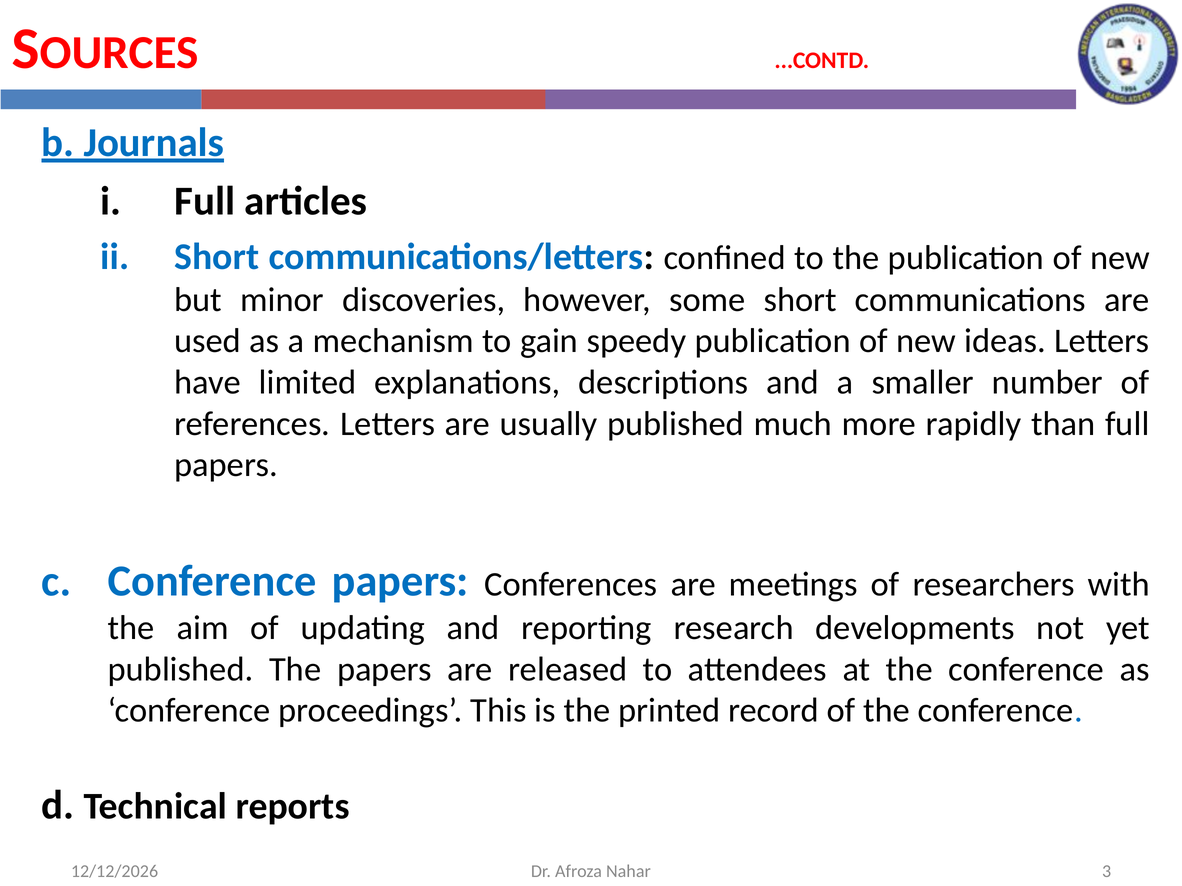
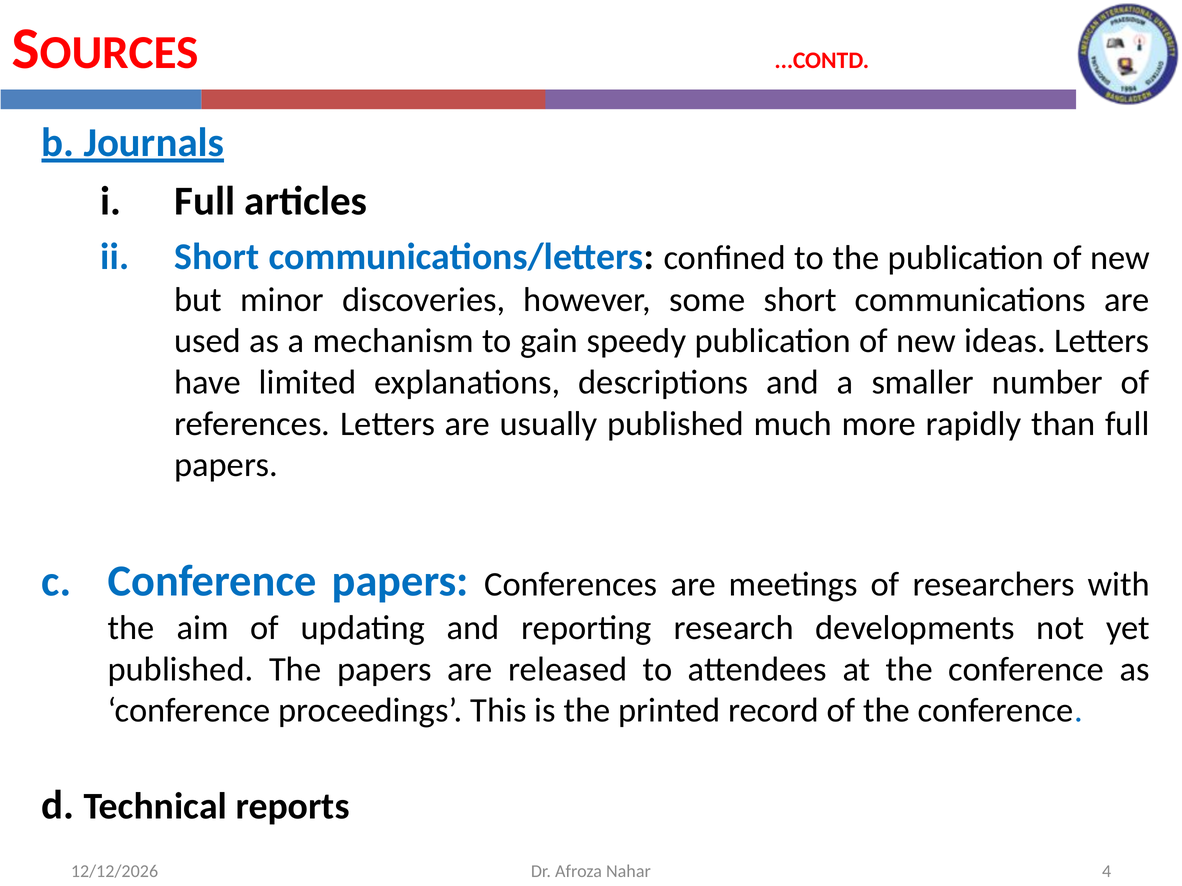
3: 3 -> 4 (1107, 872)
